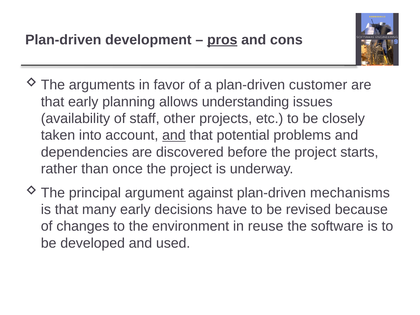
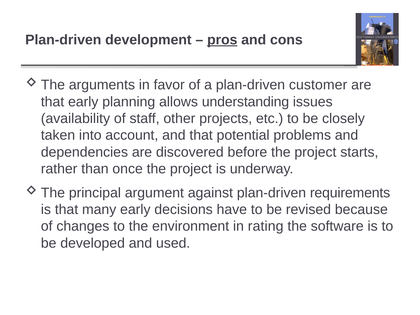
and underline: present -> none (174, 135)
mechanisms: mechanisms -> requirements (350, 193)
reuse: reuse -> rating (266, 226)
